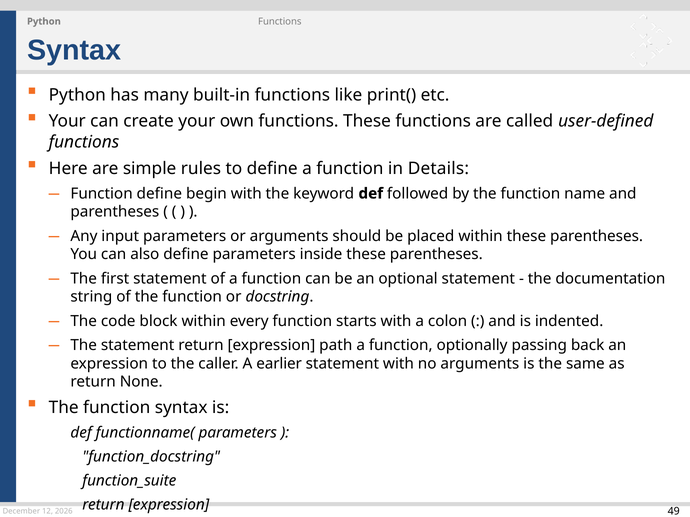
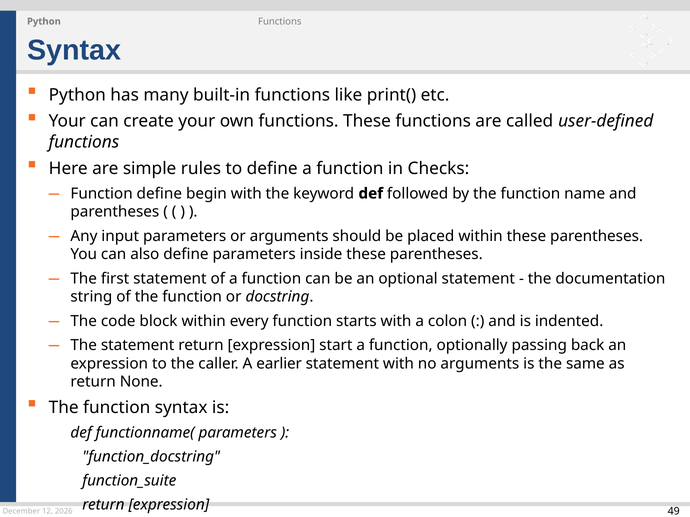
Details: Details -> Checks (438, 169)
path: path -> start (336, 345)
